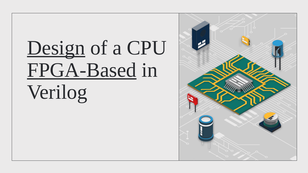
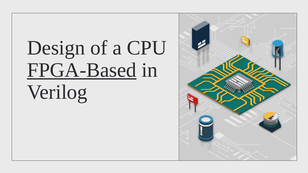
Design underline: present -> none (56, 48)
